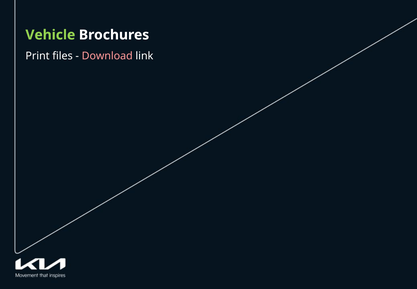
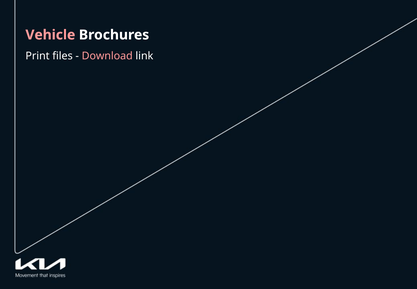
Vehicle colour: light green -> pink (50, 35)
